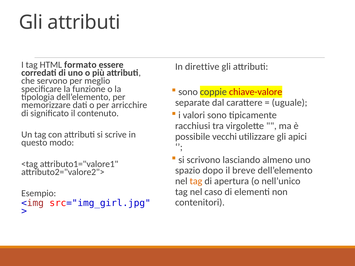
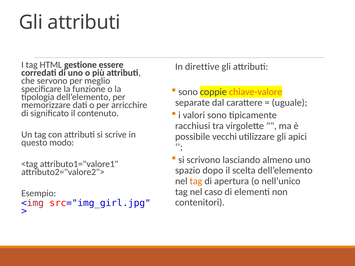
formato: formato -> gestione (80, 65)
chiave-valore colour: red -> orange (256, 92)
breve: breve -> scelta (244, 171)
